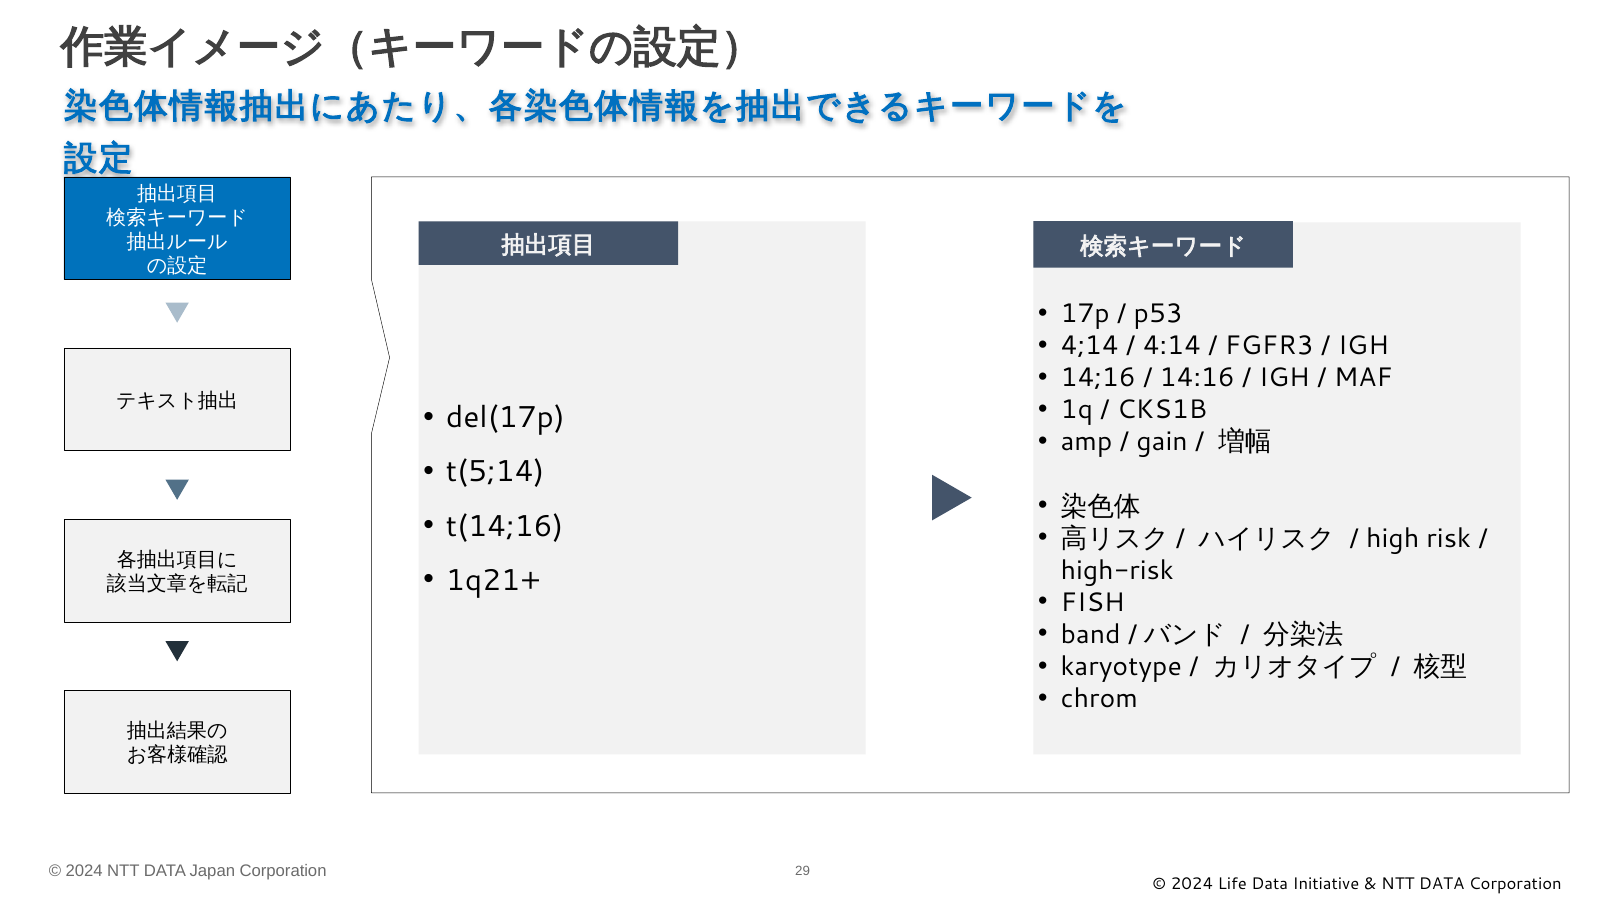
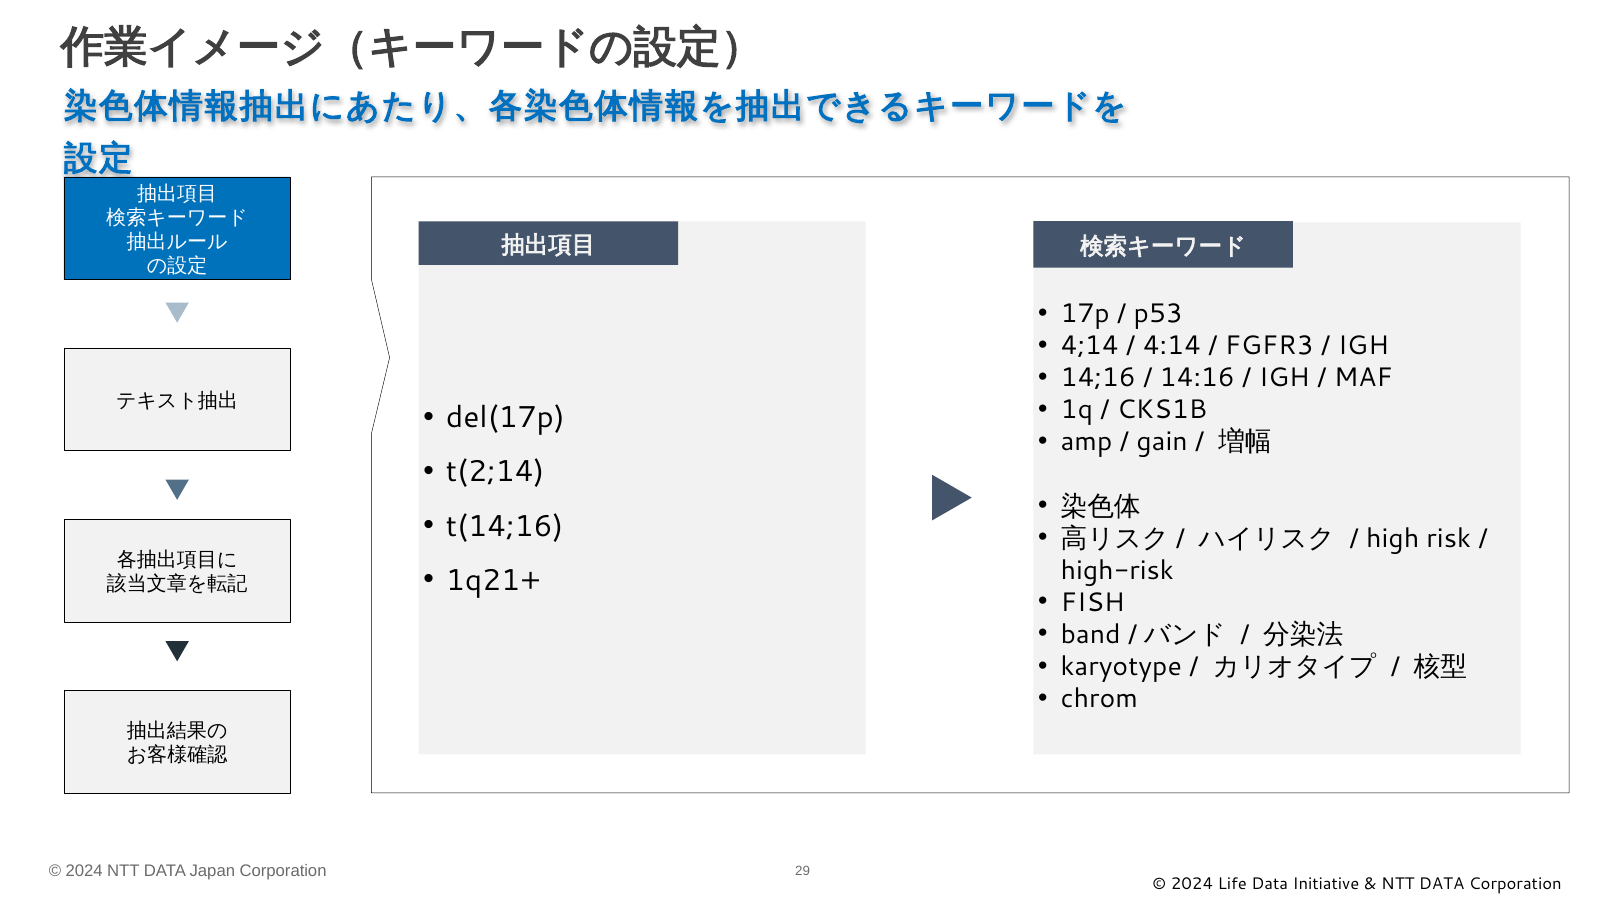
t(5;14: t(5;14 -> t(2;14 (495, 472)
